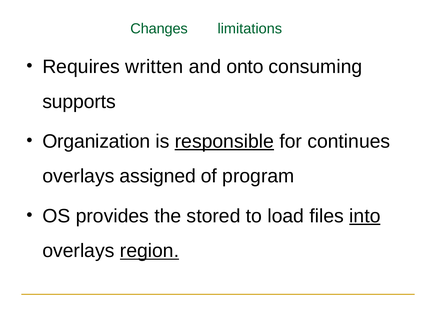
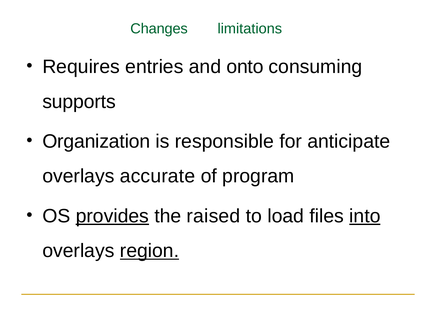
written: written -> entries (154, 67)
responsible underline: present -> none (224, 141)
continues: continues -> anticipate (349, 141)
assigned: assigned -> accurate (158, 176)
provides underline: none -> present (112, 216)
stored: stored -> raised (213, 216)
